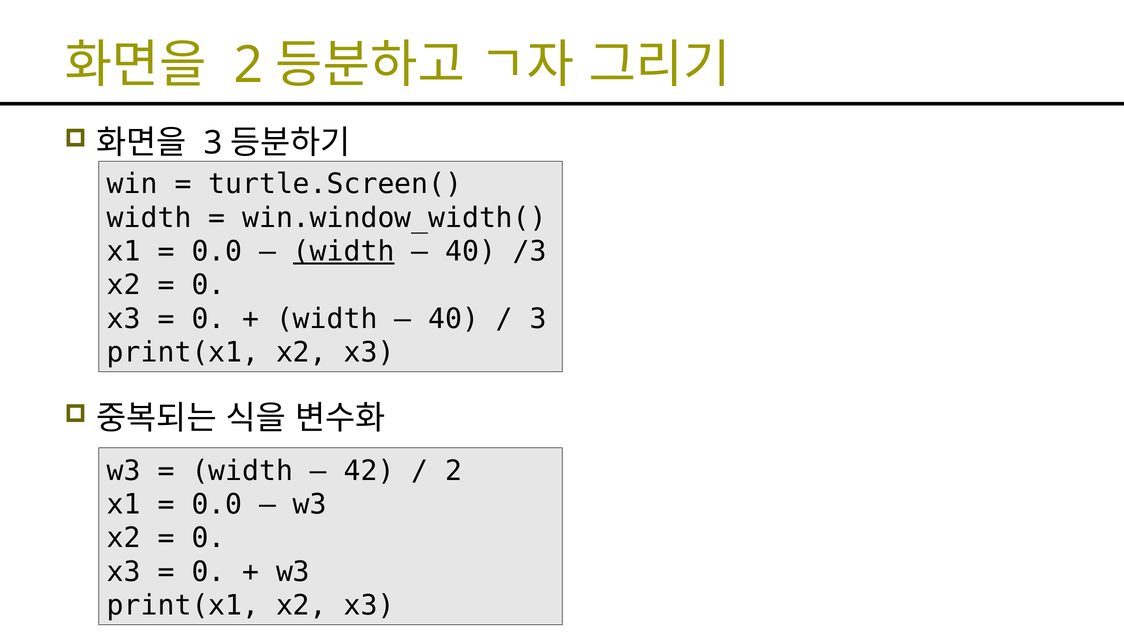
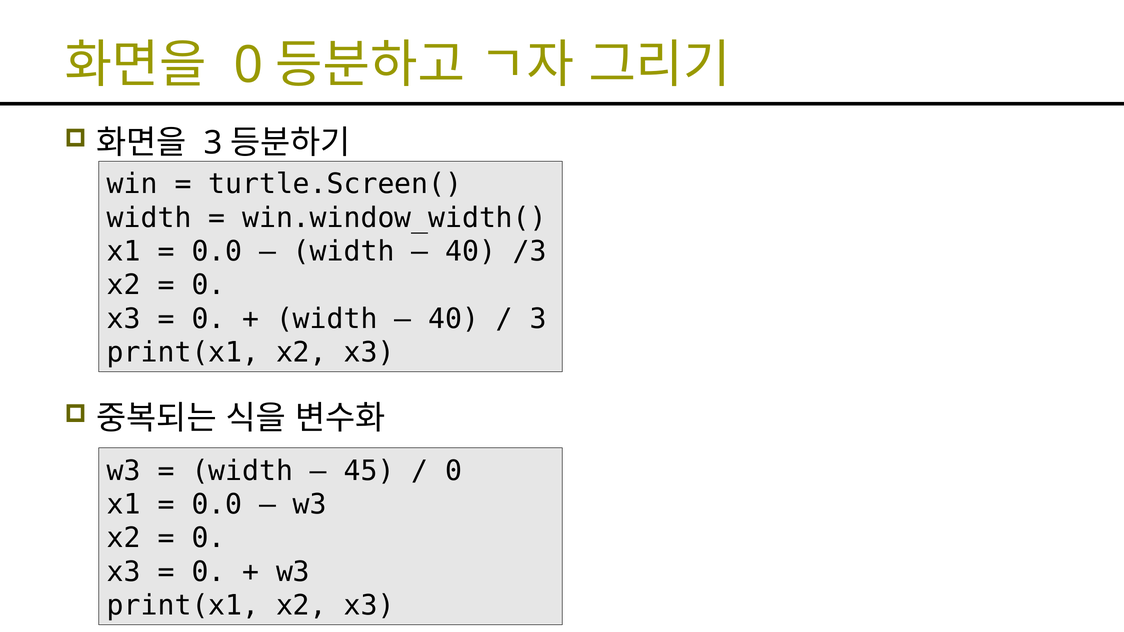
2: 2 -> 0 (248, 66)
width underline: present -> none (344, 252)
42: 42 -> 45 (369, 471)
2: 2 -> 0 (454, 471)
